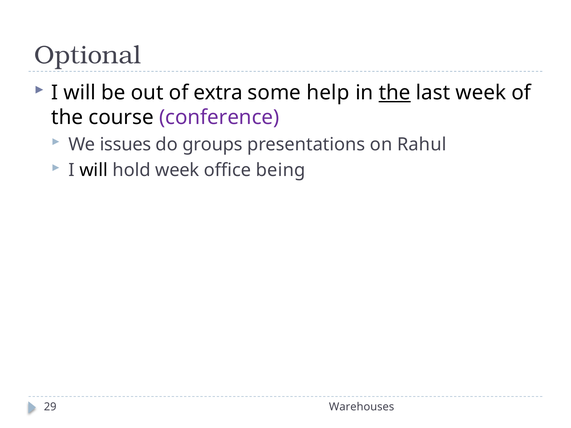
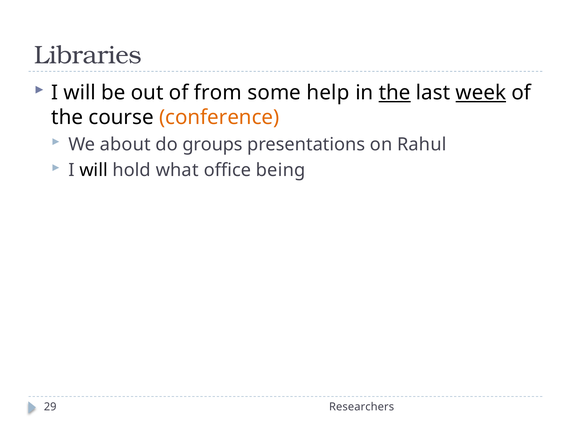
Optional: Optional -> Libraries (88, 55)
extra: extra -> from (218, 93)
week underline: none -> present (481, 93)
conference colour: purple -> orange (219, 117)
issues: issues -> about (125, 145)
hold week: week -> what (177, 170)
Warehouses: Warehouses -> Researchers (362, 407)
